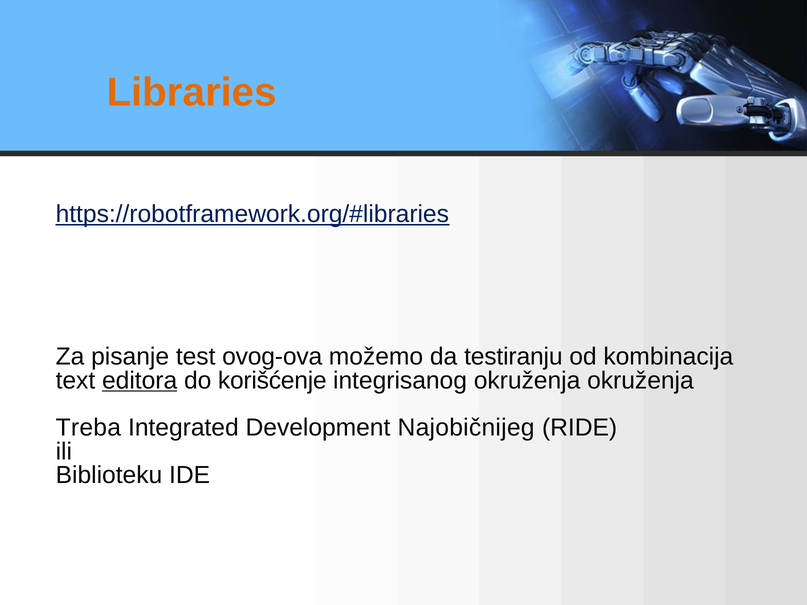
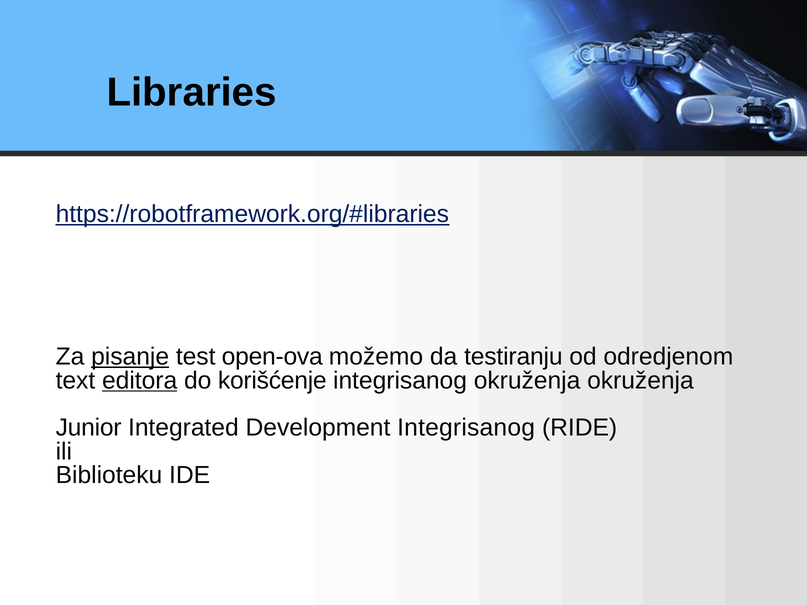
Libraries colour: orange -> black (192, 93)
pisanje underline: none -> present (130, 357)
ovog-ova: ovog-ova -> open-ova (272, 357)
kombinacija: kombinacija -> odredjenom (668, 357)
Treba: Treba -> Junior (89, 428)
Development Najobičnijeg: Najobičnijeg -> Integrisanog (466, 428)
